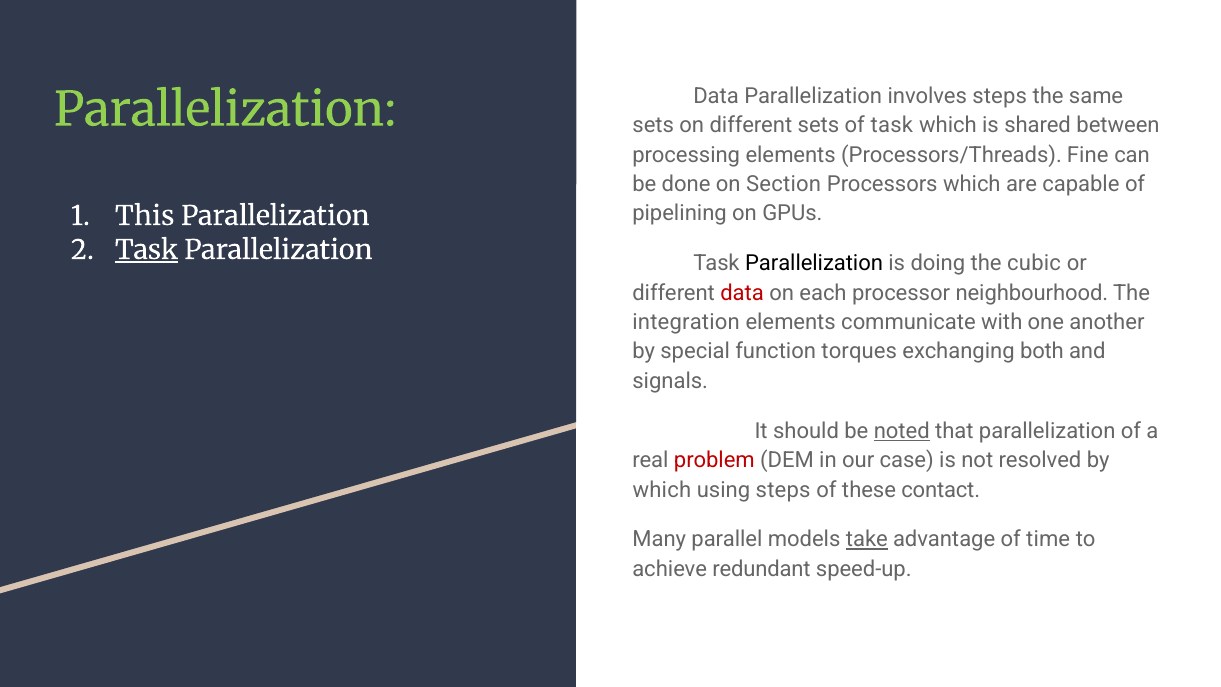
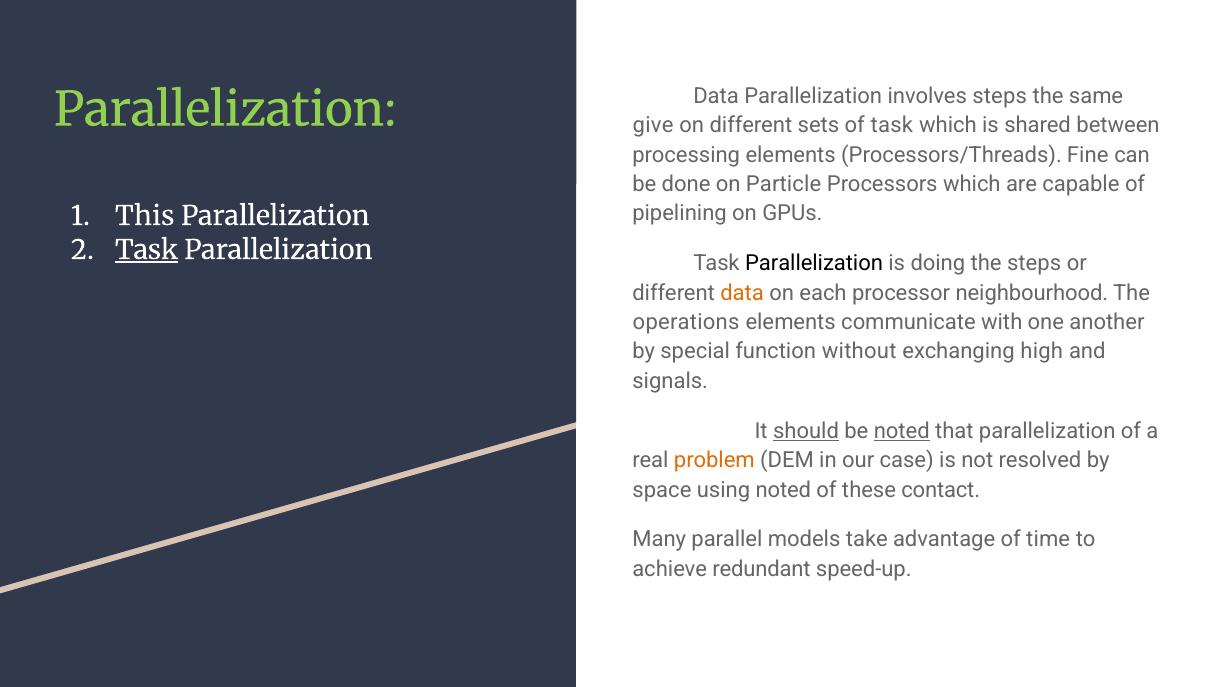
sets: sets -> give (653, 125)
Section: Section -> Particle (784, 184)
the cubic: cubic -> steps (1034, 263)
data colour: red -> orange (742, 293)
integration: integration -> operations (686, 322)
torques: torques -> without (859, 352)
both: both -> high (1042, 352)
should underline: none -> present (806, 431)
problem colour: red -> orange (714, 460)
which: which -> space (662, 490)
using steps: steps -> noted (783, 490)
take underline: present -> none (867, 539)
